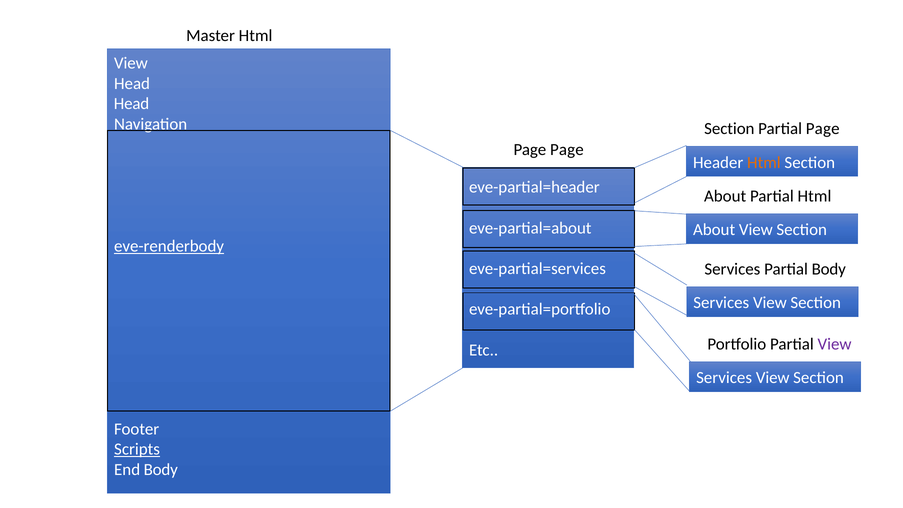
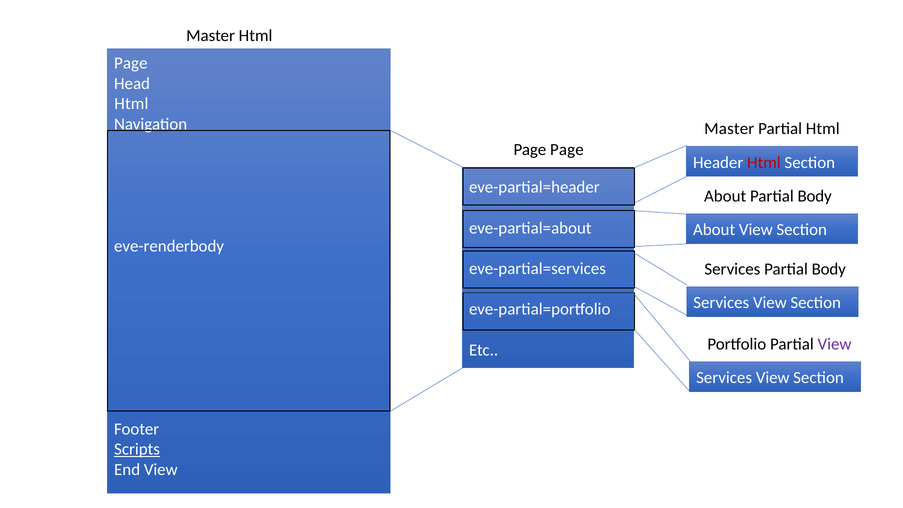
View: View -> Page (131, 63)
Head: Head -> Html (131, 104)
Section: Section -> Master (729, 129)
Partial Page: Page -> Html (823, 129)
Html colour: orange -> red (764, 163)
About Partial Html: Html -> Body (815, 196)
eve-renderbody underline: present -> none (169, 246)
End Body: Body -> View (161, 470)
